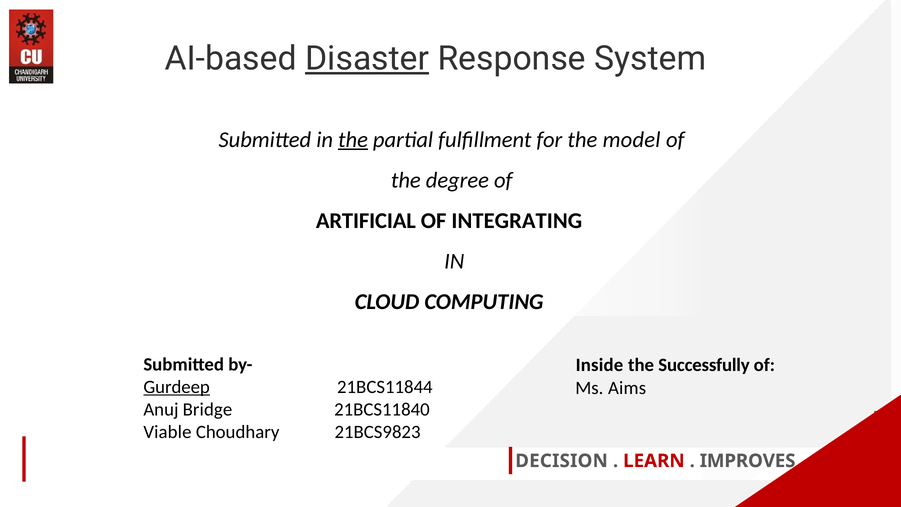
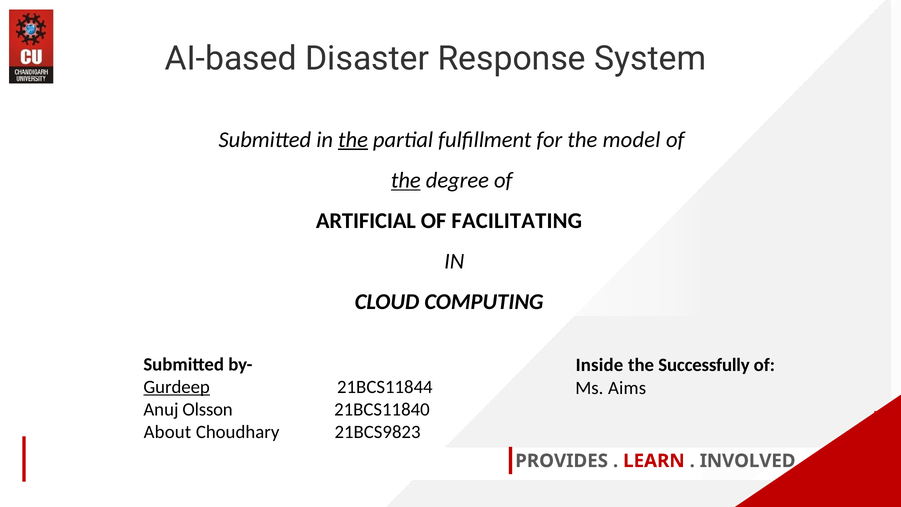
Disaster underline: present -> none (367, 59)
the underline: none -> present (406, 180)
INTEGRATING: INTEGRATING -> FACILITATING (517, 221)
Bridge: Bridge -> Olsson (208, 409)
Viable: Viable -> About (167, 432)
DECISION: DECISION -> PROVIDES (562, 461)
IMPROVES: IMPROVES -> INVOLVED (748, 461)
